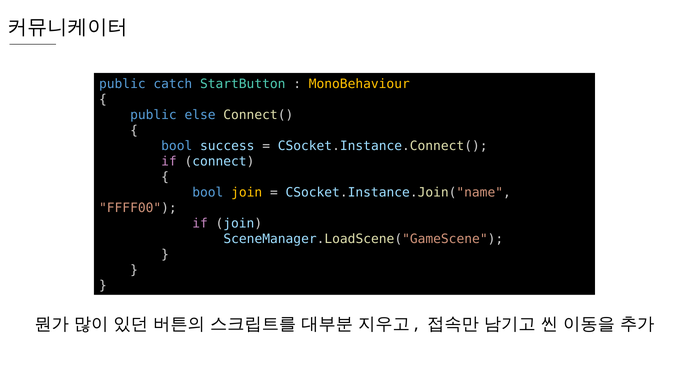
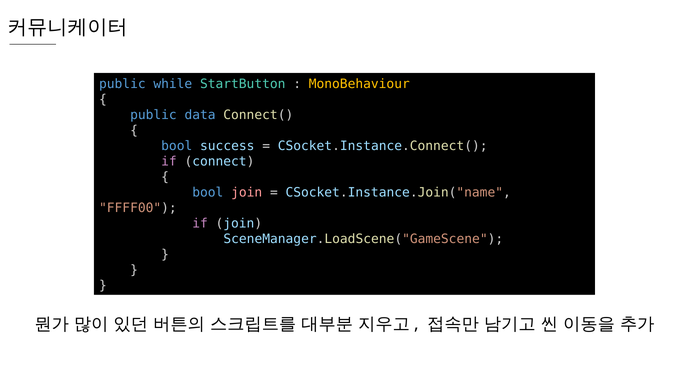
catch: catch -> while (173, 84)
else: else -> data (200, 115)
join colour: yellow -> pink (247, 193)
